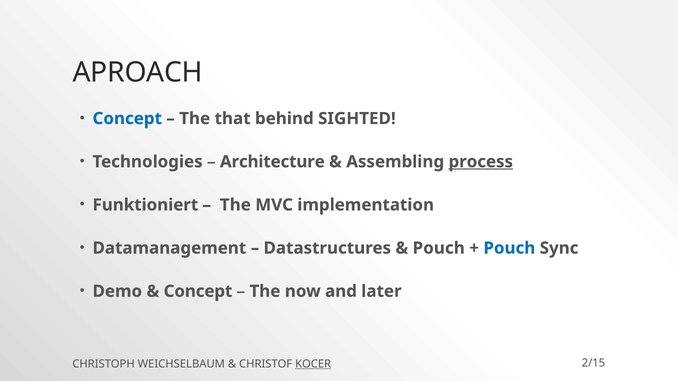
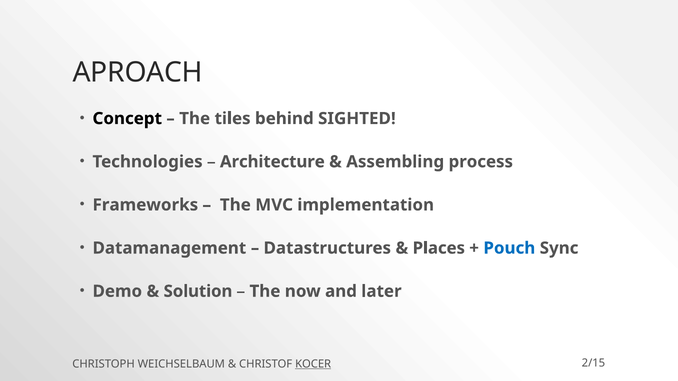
Concept colour: blue -> black (127, 119)
that: that -> tiles (233, 119)
process underline: present -> none (481, 162)
Funktioniert: Funktioniert -> Frameworks (145, 205)
Pouch: Pouch -> Places (439, 248)
Concept: Concept -> Solution (198, 292)
